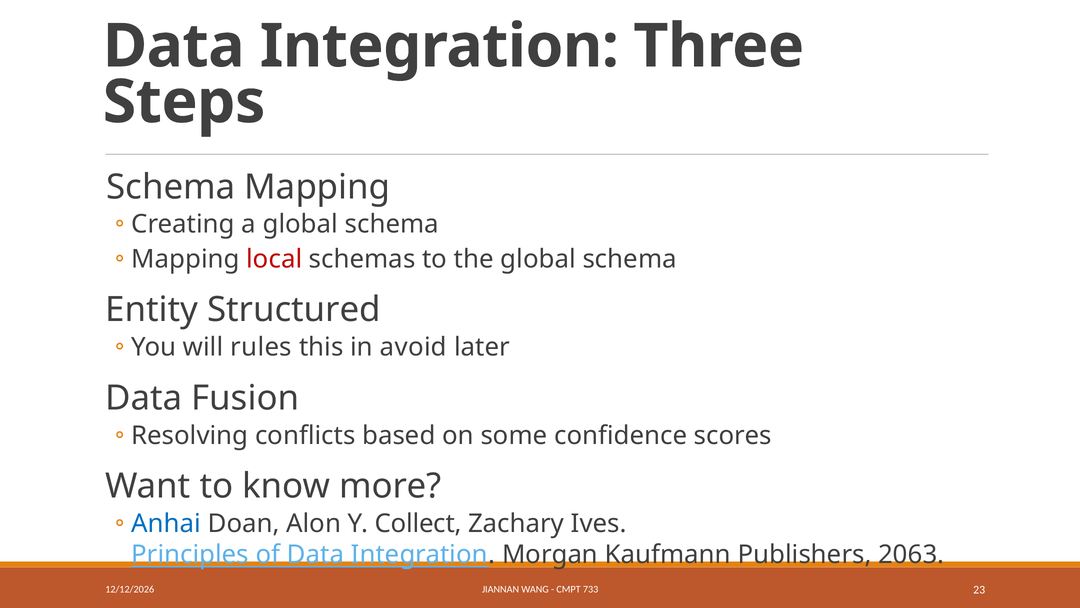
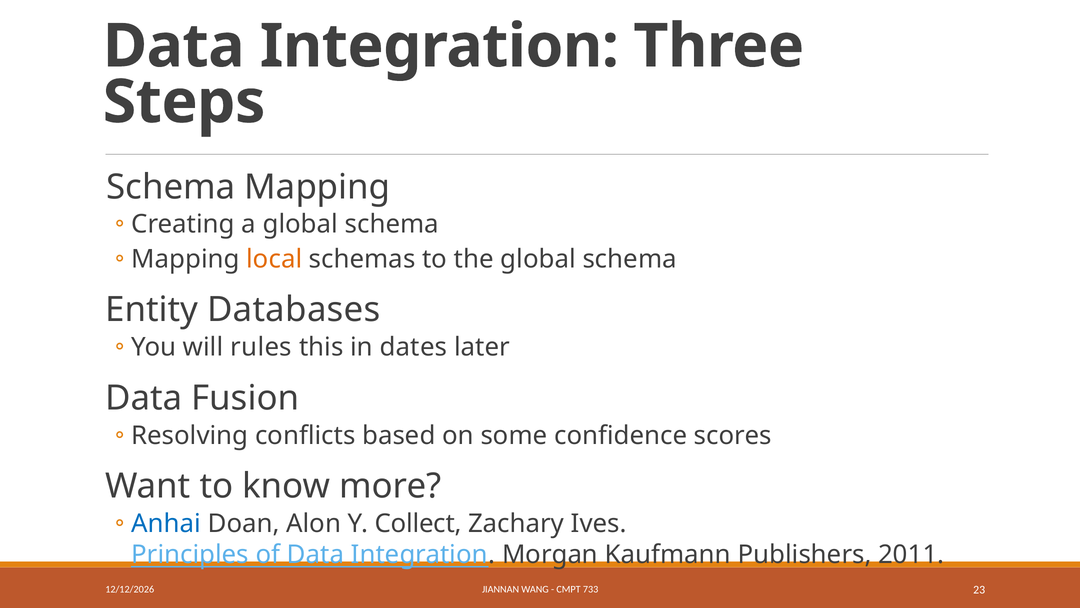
local colour: red -> orange (274, 259)
Structured: Structured -> Databases (294, 310)
avoid: avoid -> dates (413, 347)
2063: 2063 -> 2011 (911, 554)
